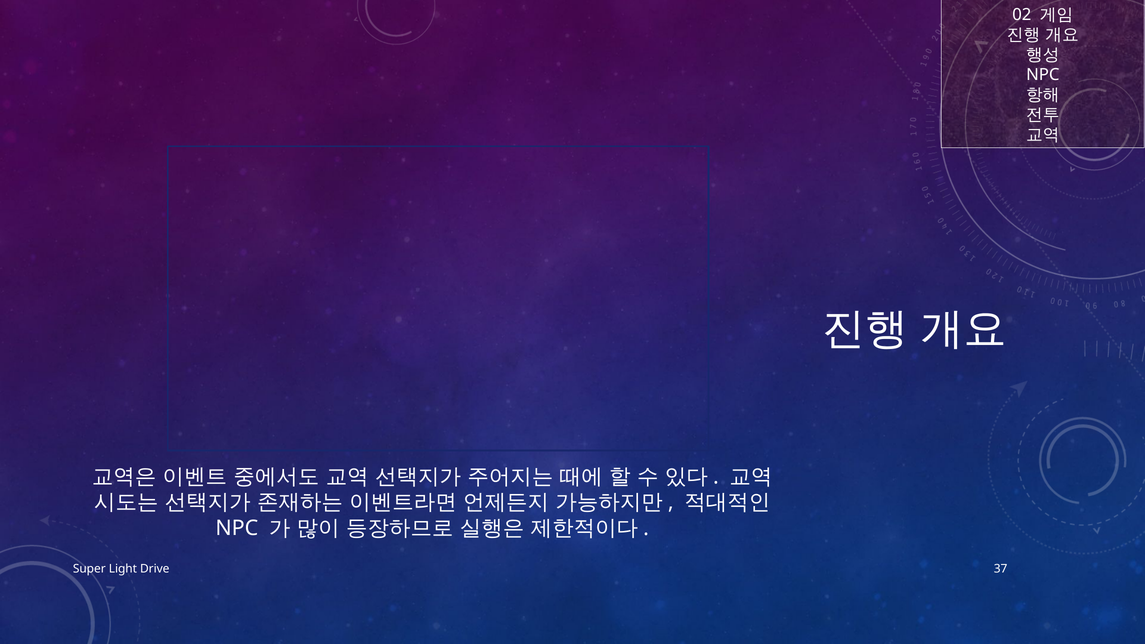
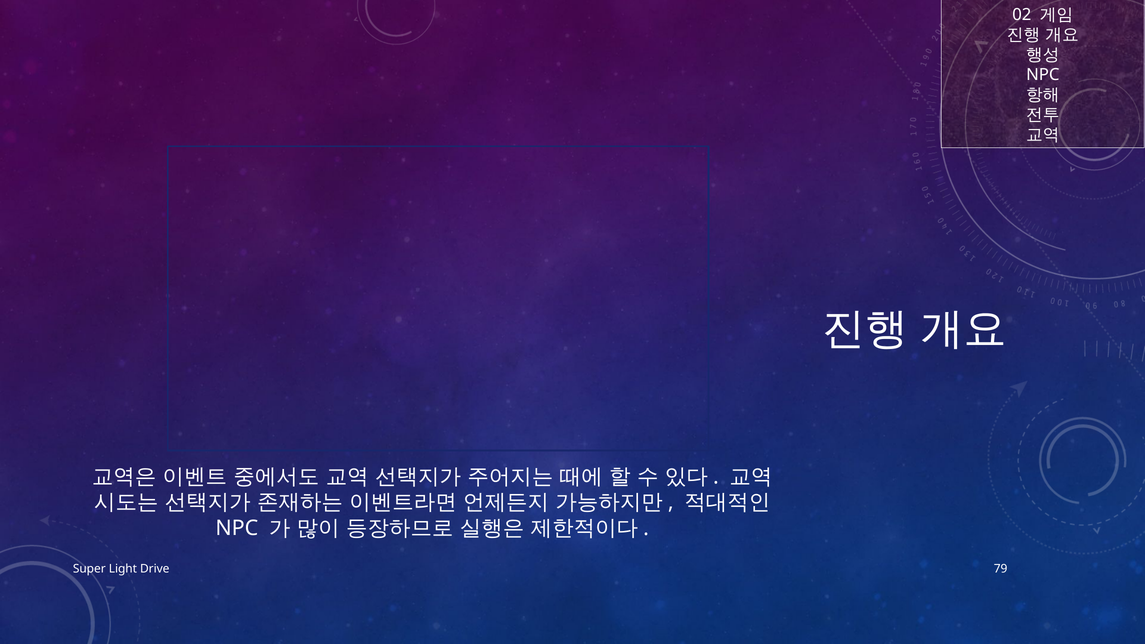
37: 37 -> 79 (1001, 569)
